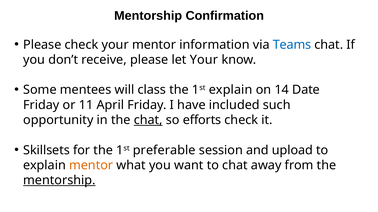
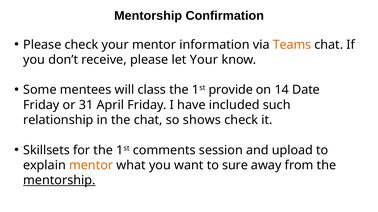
Teams colour: blue -> orange (292, 45)
1st explain: explain -> provide (231, 90)
11: 11 -> 31 (86, 105)
opportunity: opportunity -> relationship (58, 120)
chat underline: present -> none (148, 120)
efforts: efforts -> shows (202, 120)
preferable: preferable -> comments (164, 151)
to chat: chat -> sure (235, 166)
